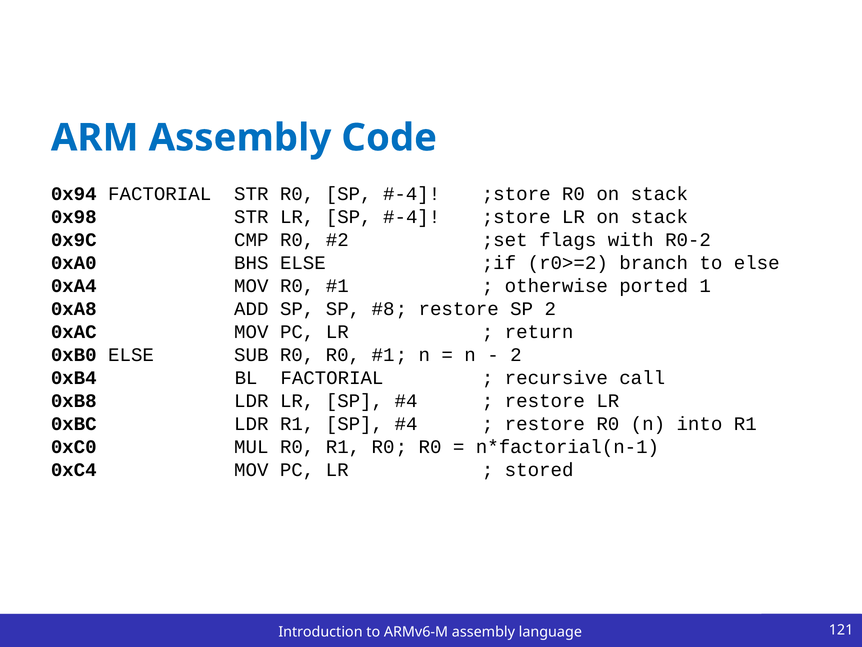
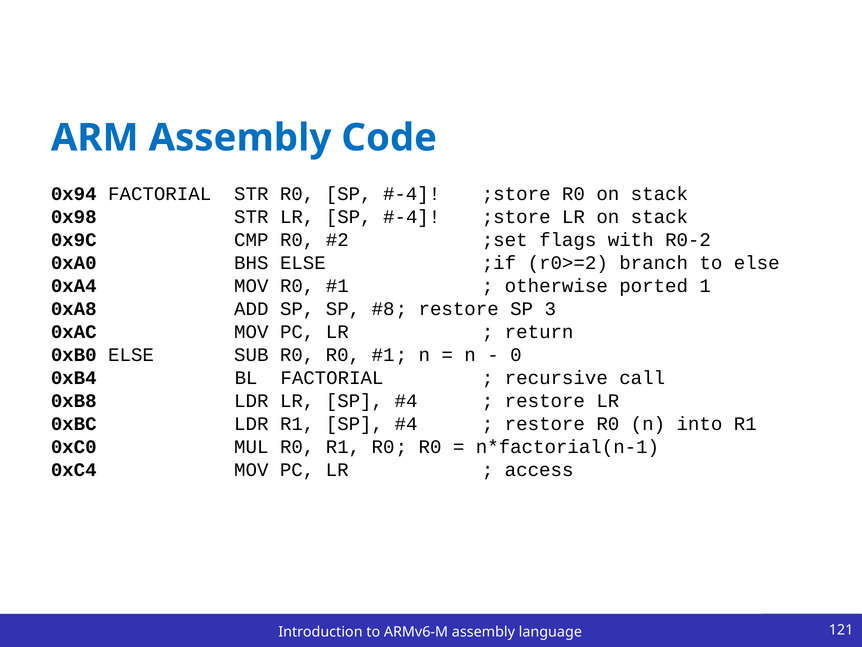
SP 2: 2 -> 3 (550, 309)
2: 2 -> 0 (516, 355)
stored: stored -> access (539, 469)
